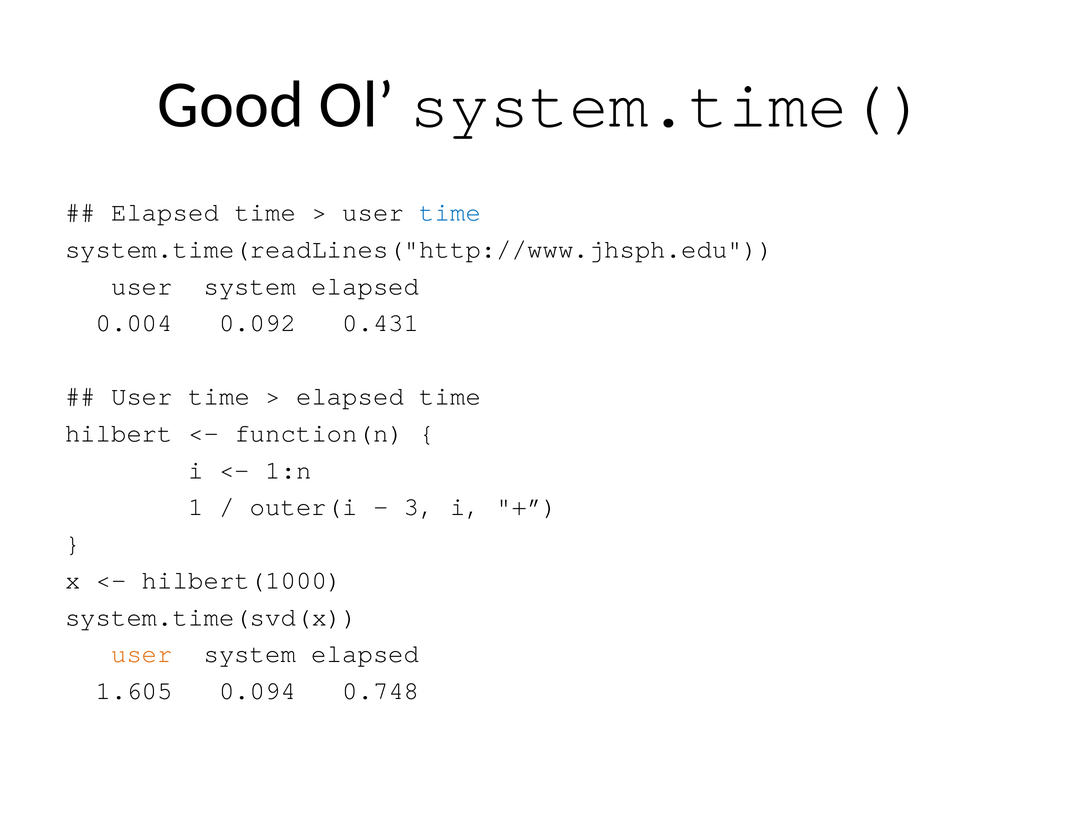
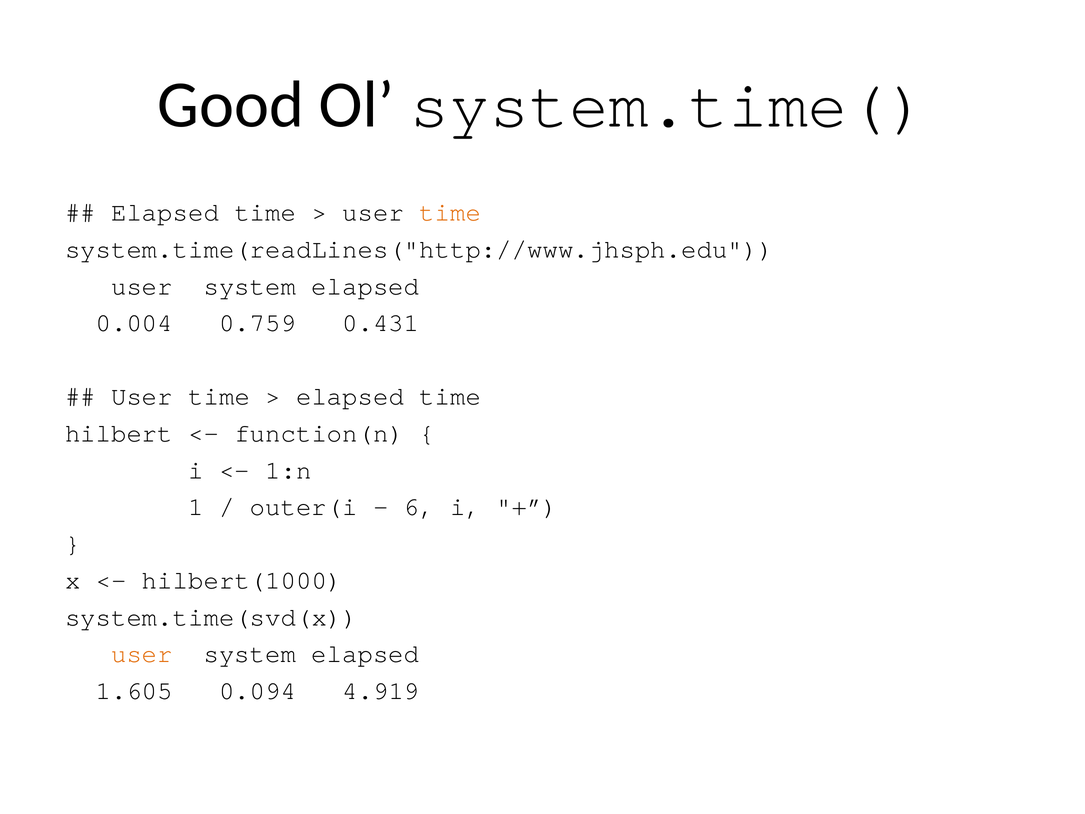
time colour: blue -> orange (450, 212)
0.092: 0.092 -> 0.759 (258, 323)
3: 3 -> 6 (419, 507)
0.748: 0.748 -> 4.919 (381, 691)
